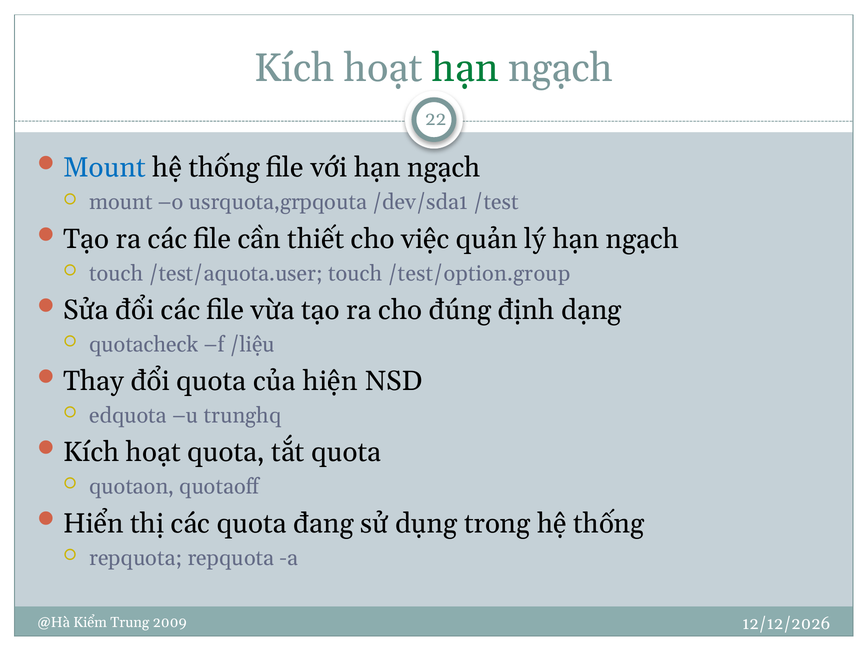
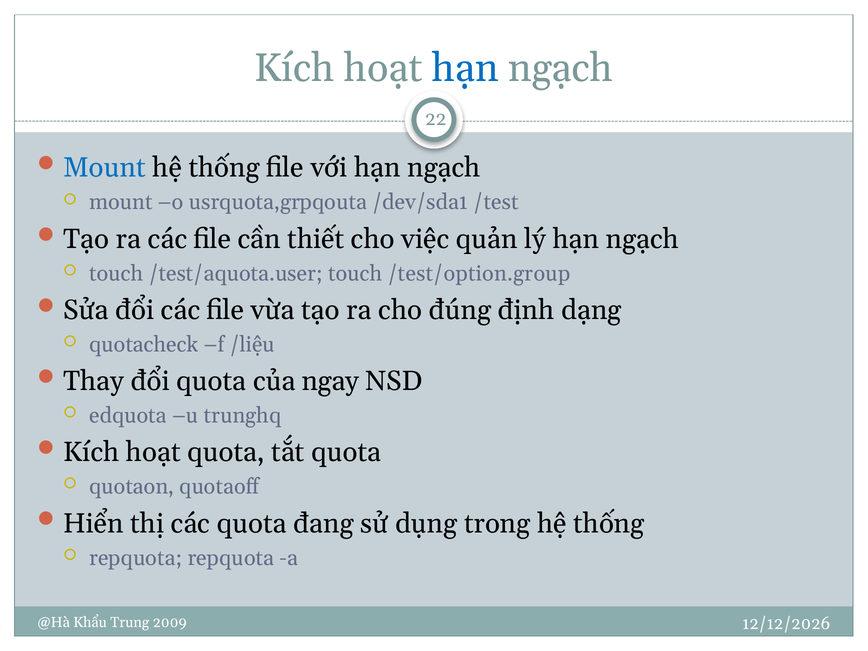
hạn colour: green -> blue (465, 68)
hiện: hiện -> ngay (330, 381)
Kiểm: Kiểm -> Khẩu (90, 623)
